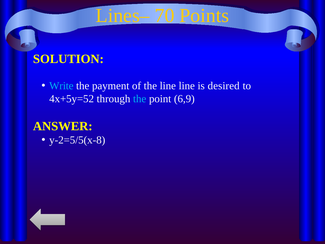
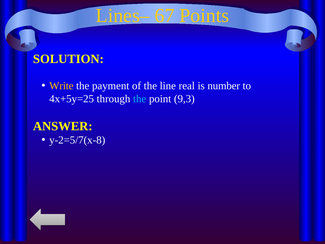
70: 70 -> 67 (165, 15)
Write colour: light blue -> yellow (61, 86)
line line: line -> real (187, 86)
desired: desired -> number (224, 86)
4x+5y=52: 4x+5y=52 -> 4x+5y=25 (72, 99)
6,9: 6,9 -> 9,3 (184, 99)
y-2=5/5(x-8: y-2=5/5(x-8 -> y-2=5/7(x-8 (77, 140)
